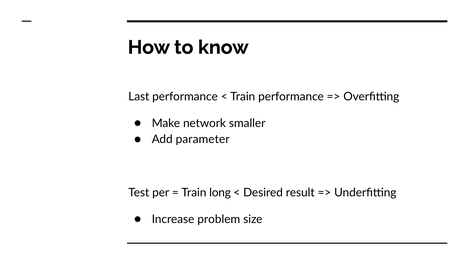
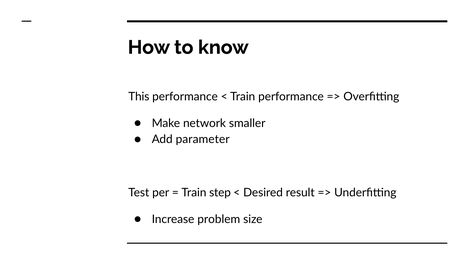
Last: Last -> This (139, 97)
long: long -> step (220, 192)
